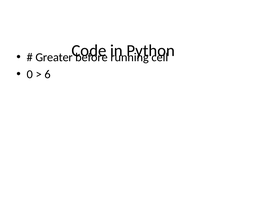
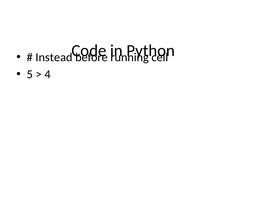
Greater: Greater -> Instead (54, 57)
0: 0 -> 5 (30, 75)
6: 6 -> 4 (48, 75)
